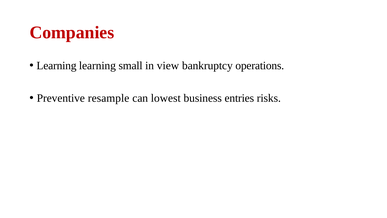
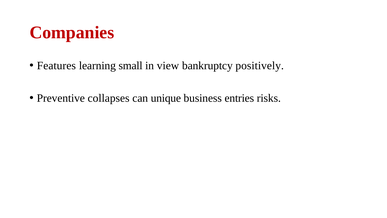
Learning: Learning -> Features (56, 65)
operations: operations -> positively (260, 65)
resample: resample -> collapses (109, 98)
lowest: lowest -> unique (166, 98)
